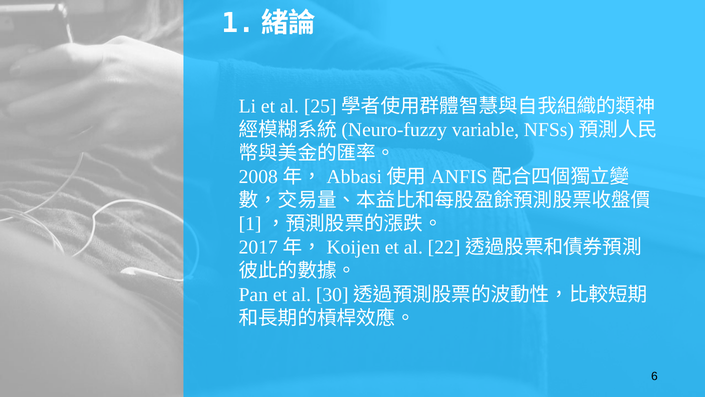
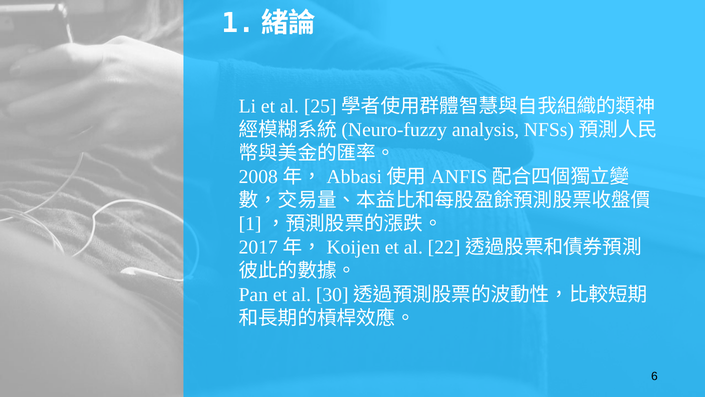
variable: variable -> analysis (486, 130)
